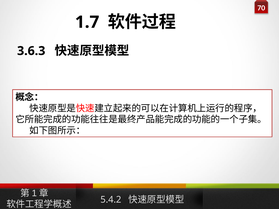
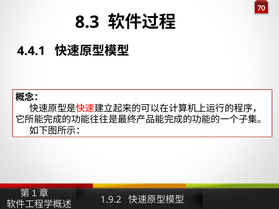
1.7: 1.7 -> 8.3 (87, 22)
3.6.3: 3.6.3 -> 4.4.1 (31, 51)
5.4.2: 5.4.2 -> 1.9.2 (111, 200)
